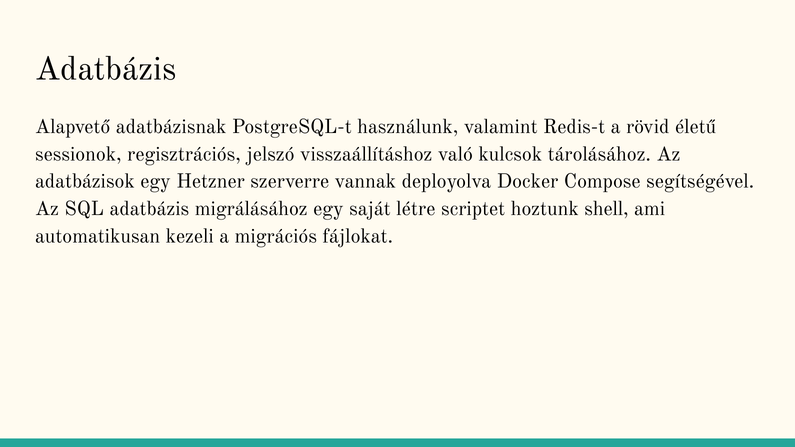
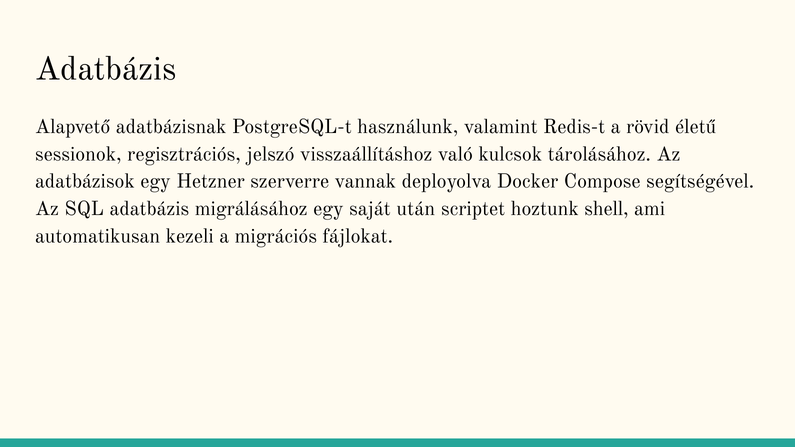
létre: létre -> után (416, 209)
